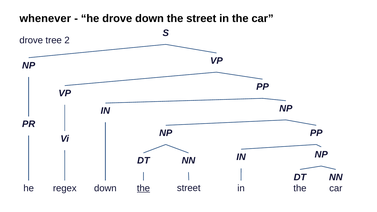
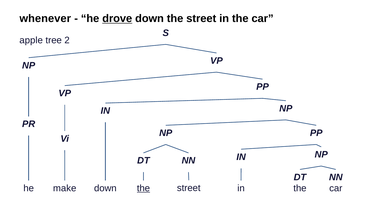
drove underline: none -> present (117, 19)
drove: drove -> apple (31, 40)
regex: regex -> make (65, 188)
